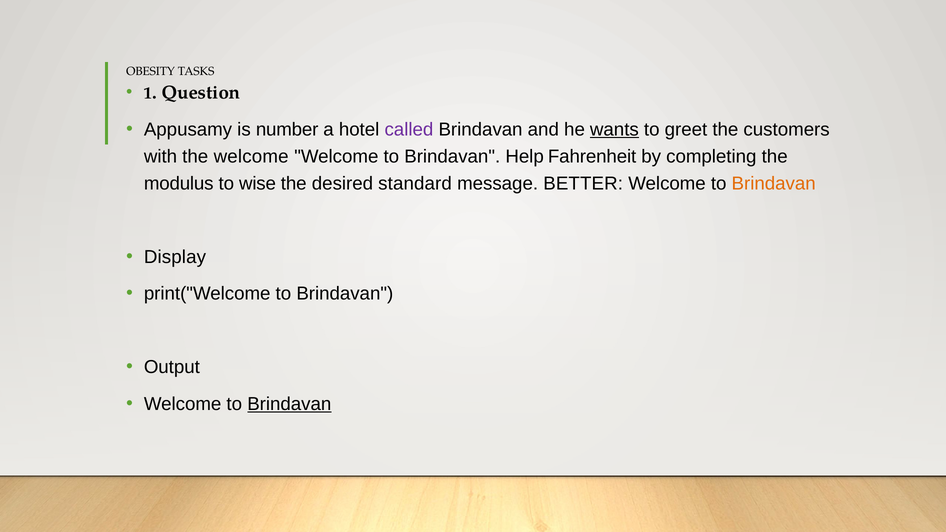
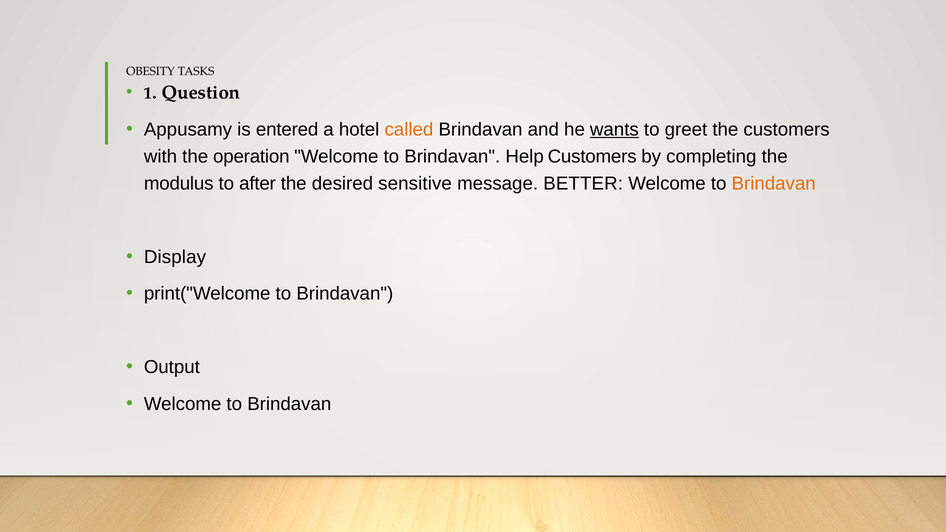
number: number -> entered (287, 130)
called colour: purple -> orange (409, 130)
the welcome: welcome -> operation (251, 156)
Help Fahrenheit: Fahrenheit -> Customers (592, 156)
wise: wise -> after (257, 183)
standard: standard -> sensitive (415, 183)
Brindavan underline: present -> none (289, 404)
